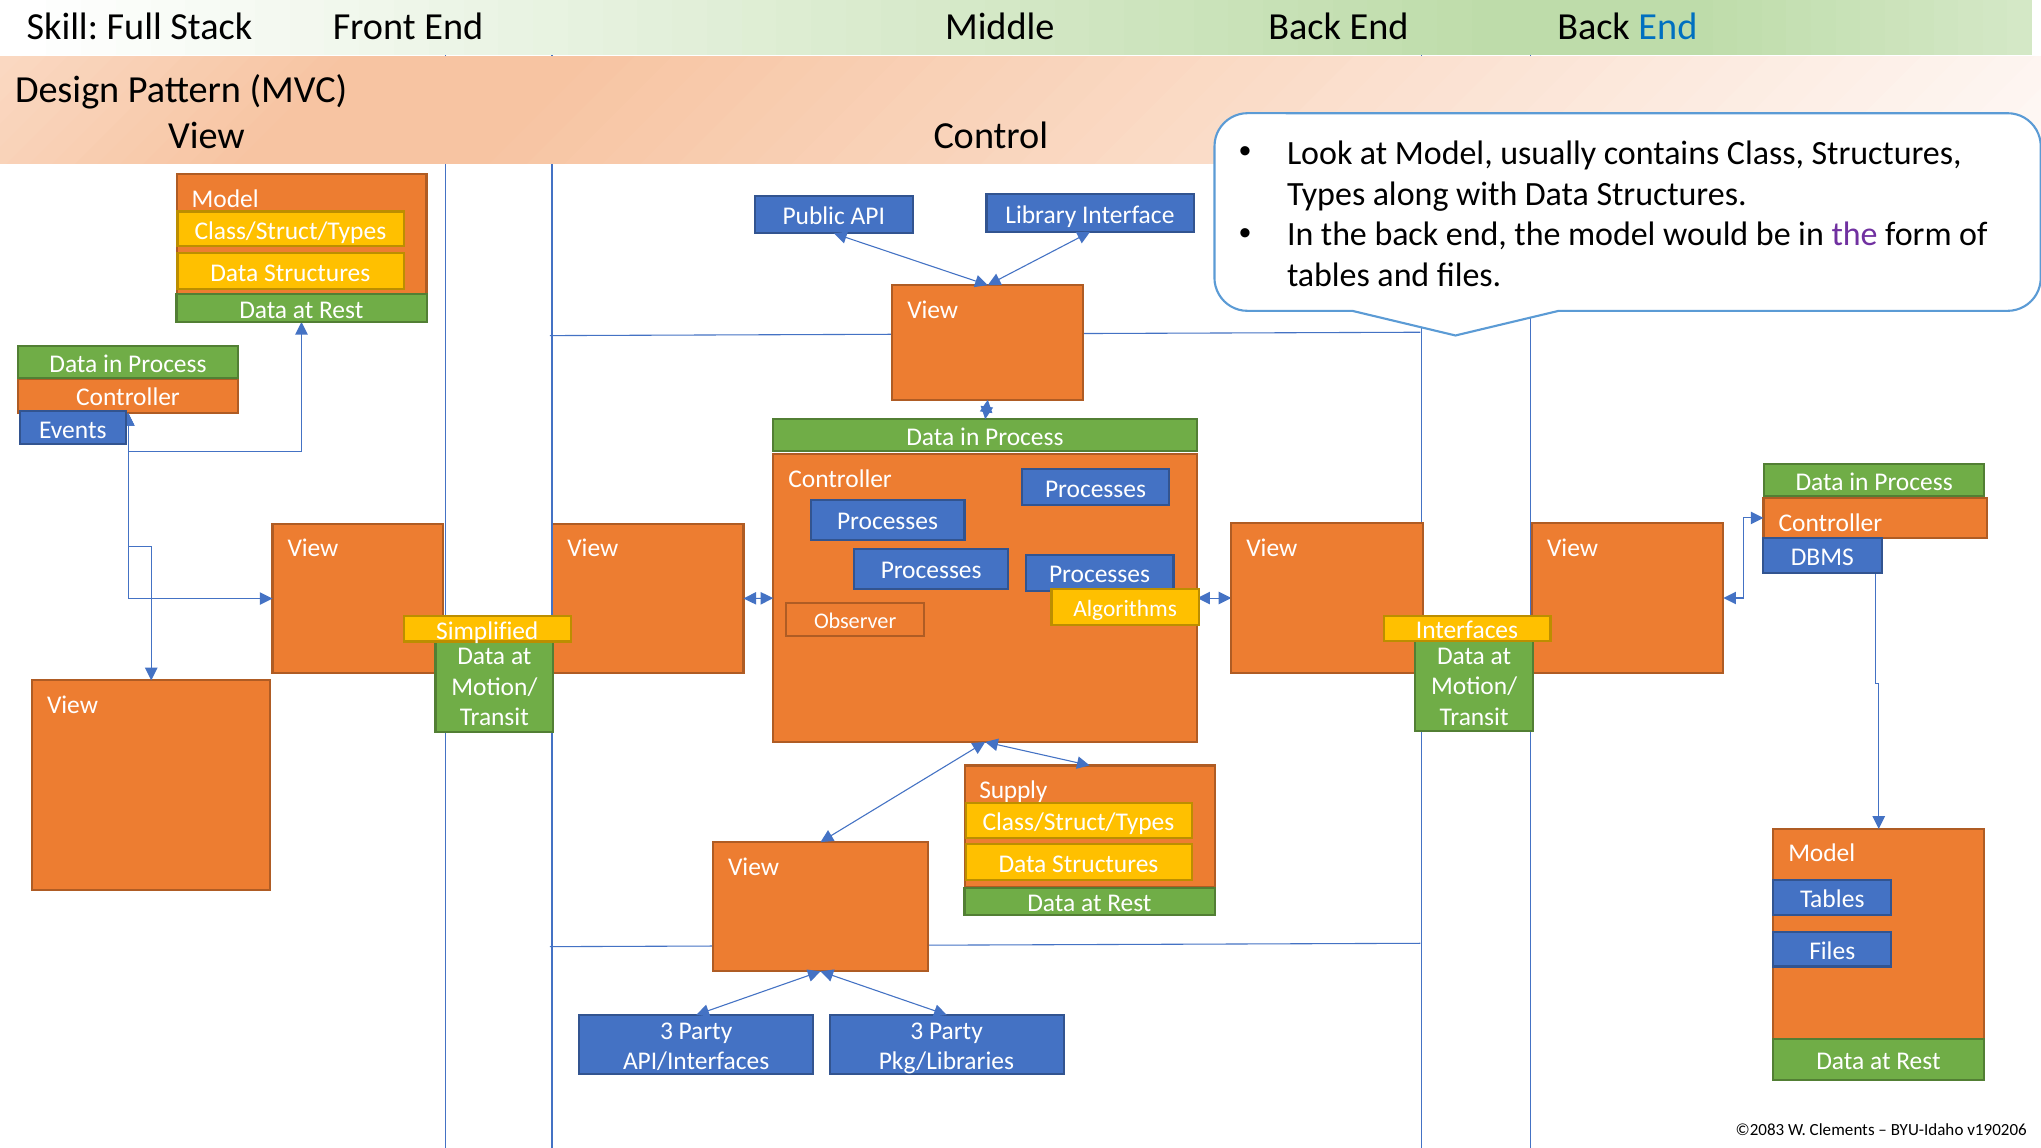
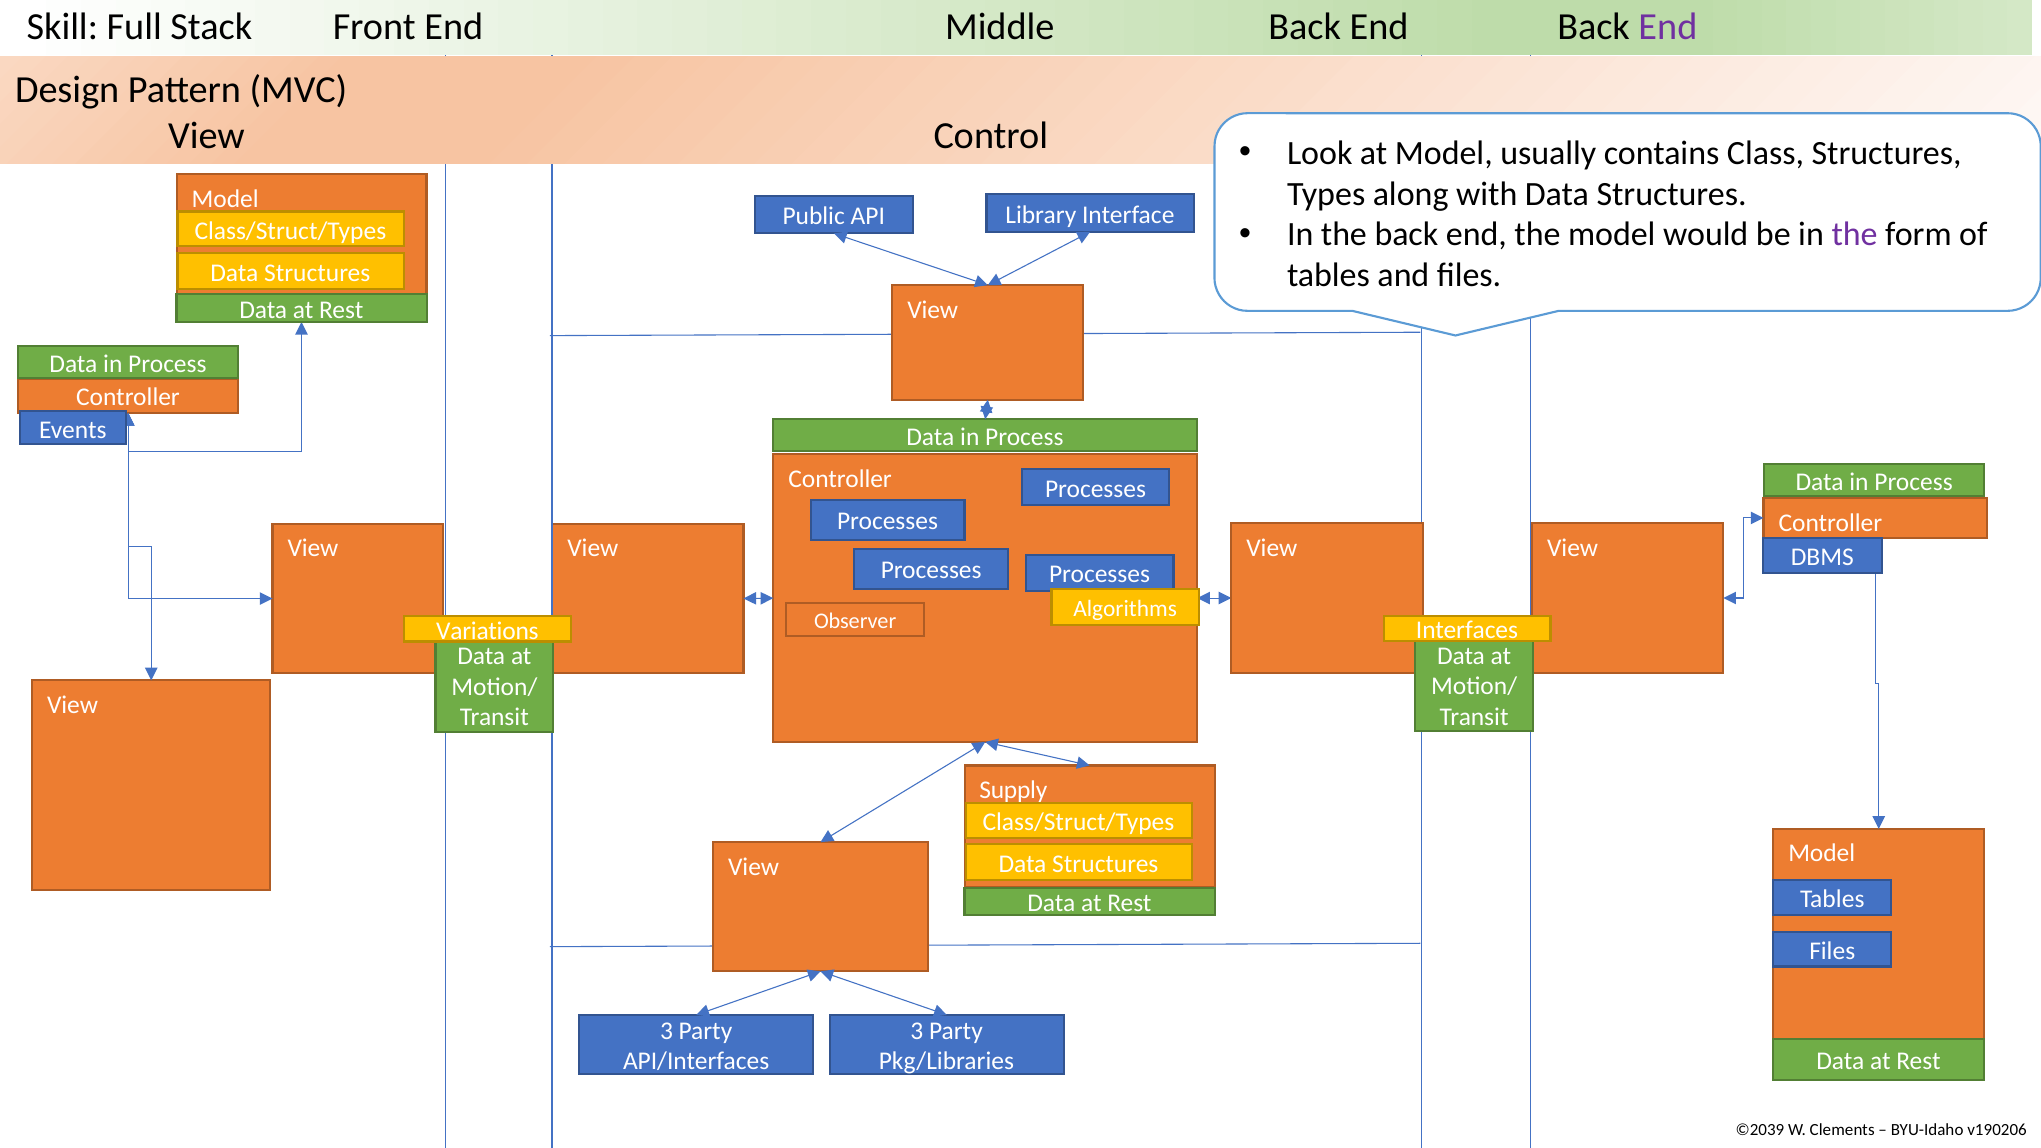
End colour: blue -> purple (1668, 27)
Simplified: Simplified -> Variations (487, 631)
©2083: ©2083 -> ©2039 (1760, 1130)
